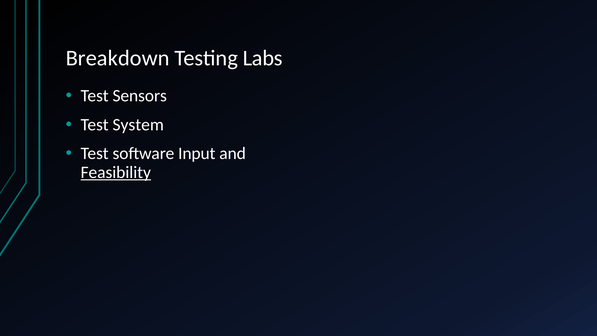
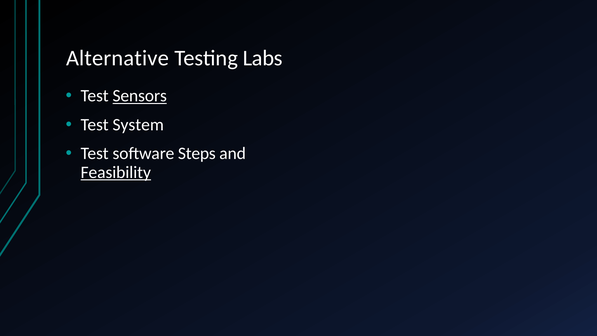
Breakdown: Breakdown -> Alternative (118, 58)
Sensors underline: none -> present (140, 96)
Input: Input -> Steps (197, 153)
